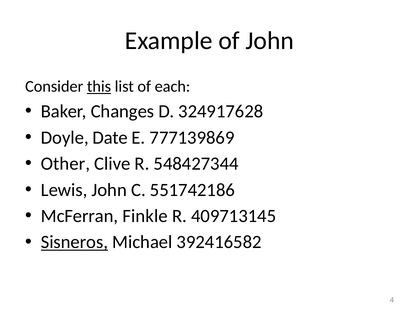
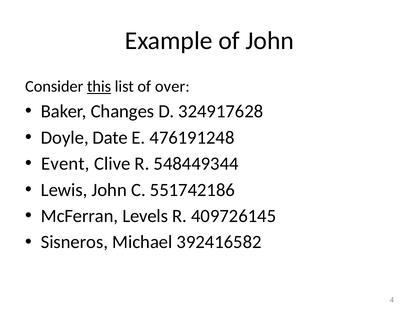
each: each -> over (172, 86)
777139869: 777139869 -> 476191248 (192, 137)
Other: Other -> Event (65, 163)
548427344: 548427344 -> 548449344 (196, 163)
Finkle: Finkle -> Levels (145, 216)
409713145: 409713145 -> 409726145 (234, 216)
Sisneros underline: present -> none (74, 242)
